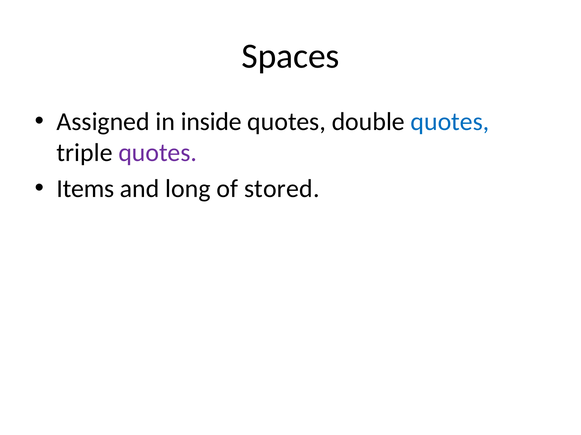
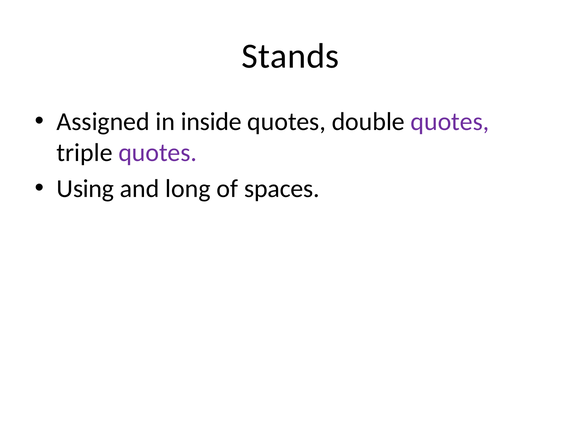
Spaces: Spaces -> Stands (290, 56)
quotes colour: blue -> purple (450, 122)
Items: Items -> Using (85, 189)
stored: stored -> spaces (282, 189)
